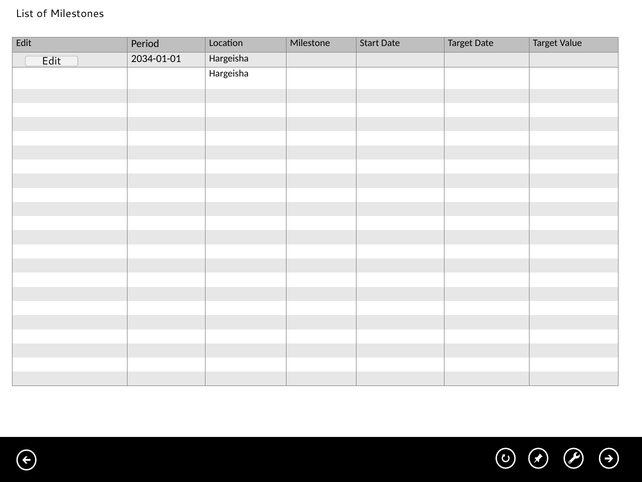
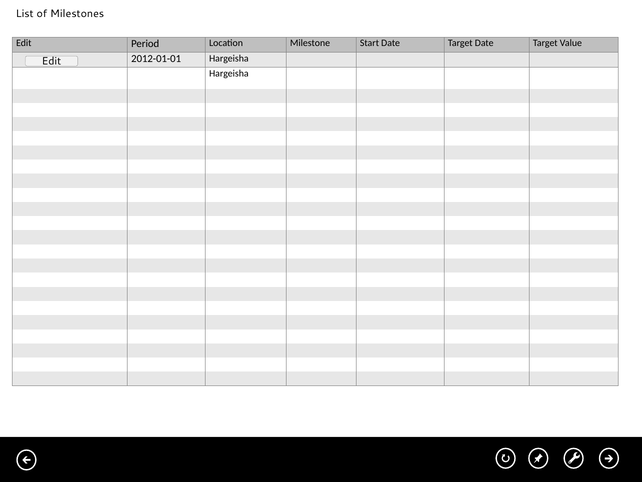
2034-01-01: 2034-01-01 -> 2012-01-01 (156, 59)
